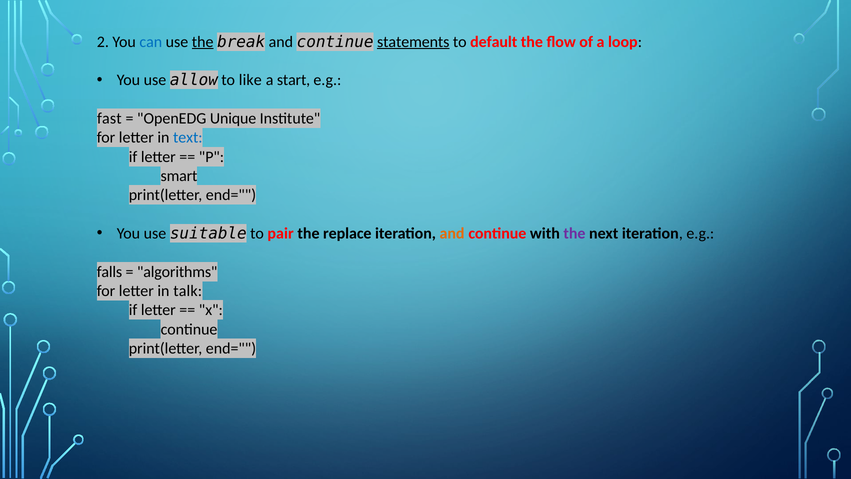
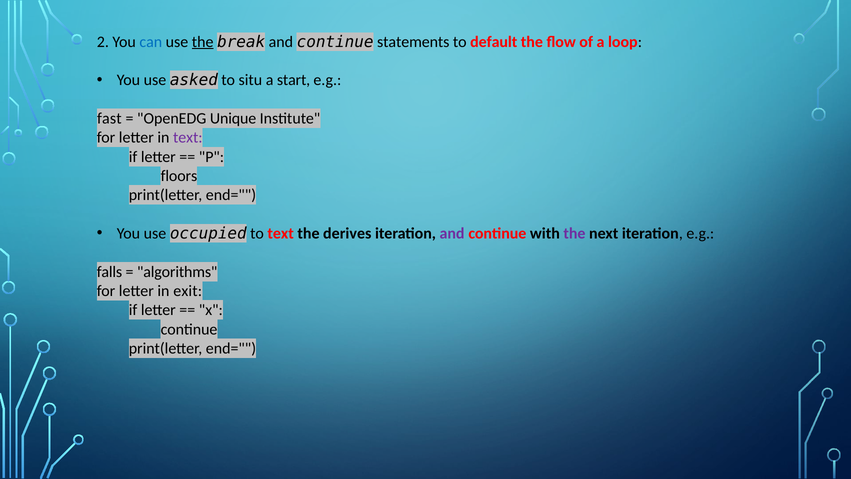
statements underline: present -> none (413, 42)
allow: allow -> asked (194, 80)
like: like -> situ (250, 80)
text colour: blue -> purple (188, 138)
smart: smart -> floors (179, 176)
suitable: suitable -> occupied (208, 233)
to pair: pair -> text (281, 233)
replace: replace -> derives (347, 233)
and colour: orange -> purple (452, 233)
talk: talk -> exit (188, 291)
